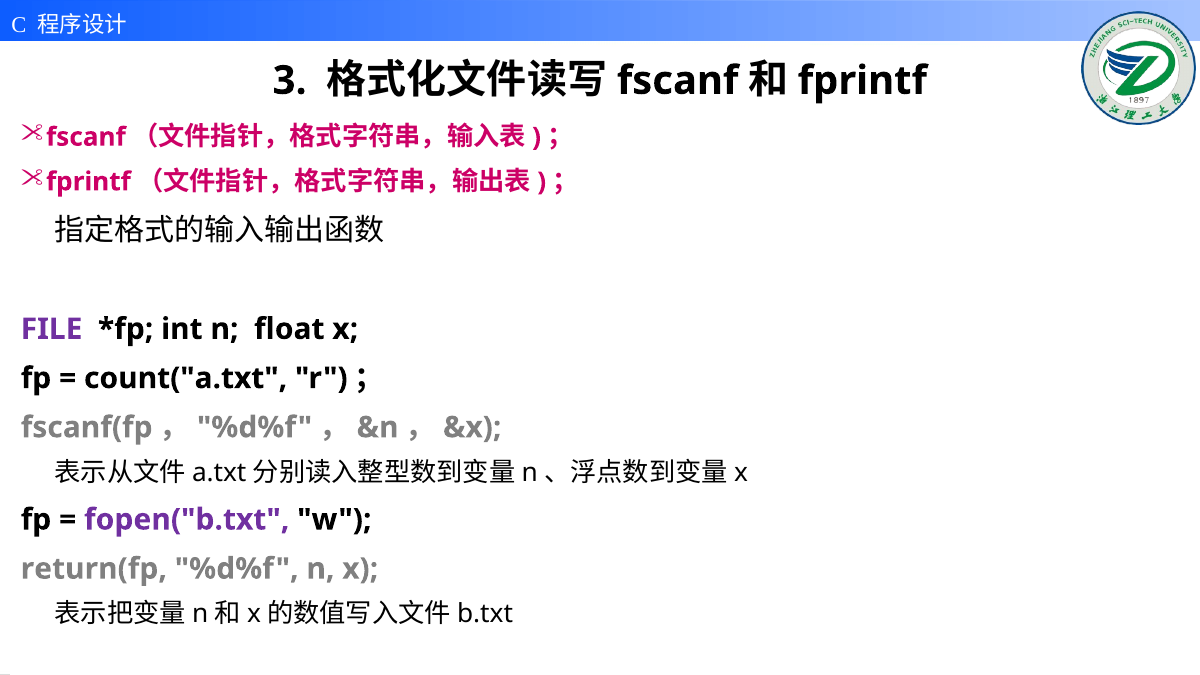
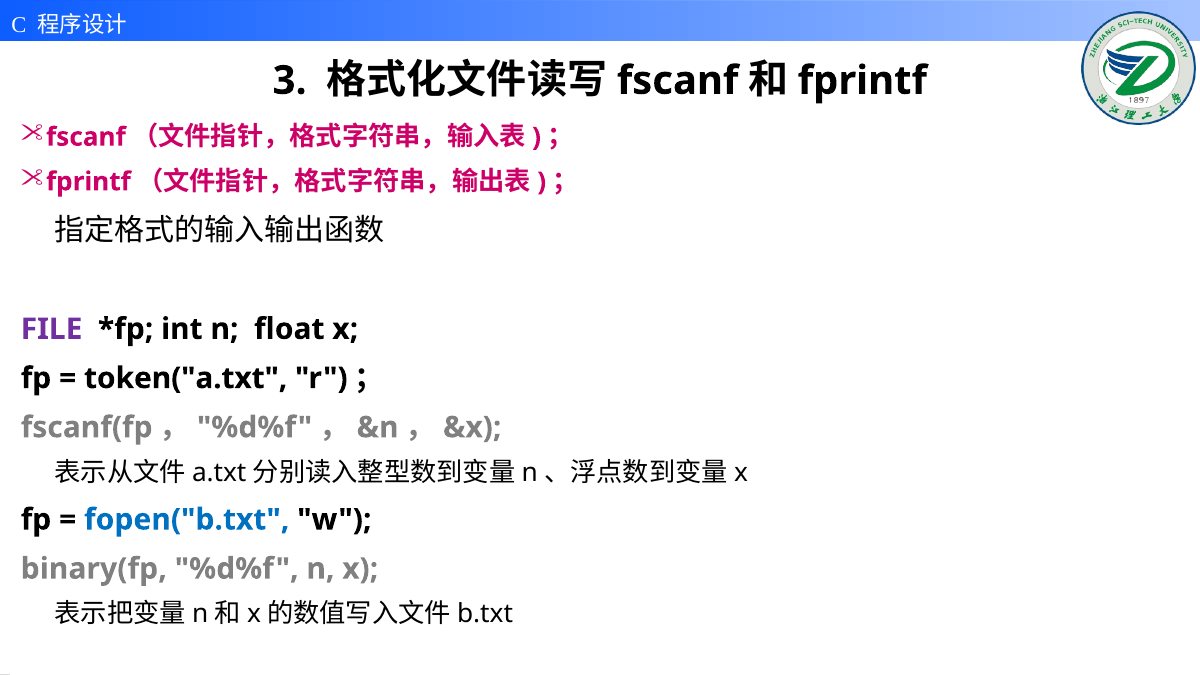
count("a.txt: count("a.txt -> token("a.txt (186, 378)
fopen("b.txt colour: purple -> blue (187, 520)
return(fp: return(fp -> binary(fp (94, 569)
